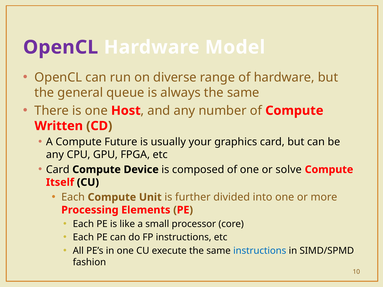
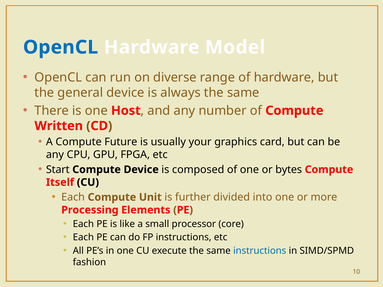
OpenCL colour: purple -> blue (61, 47)
general queue: queue -> device (125, 93)
Card: Card -> Start (58, 170)
solve: solve -> bytes (289, 170)
